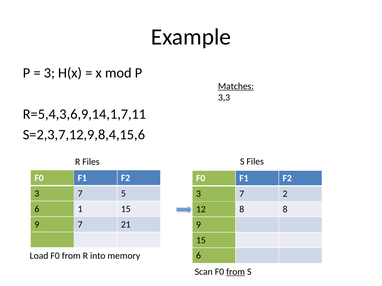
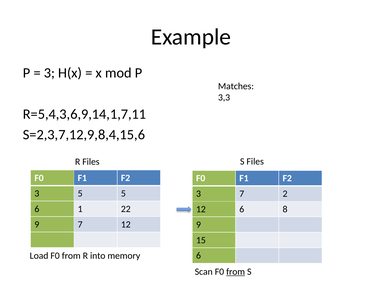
Matches underline: present -> none (236, 86)
7: 7 -> 5 (80, 194)
1 15: 15 -> 22 (126, 209)
12 8: 8 -> 6 (242, 210)
7 21: 21 -> 12 (126, 225)
